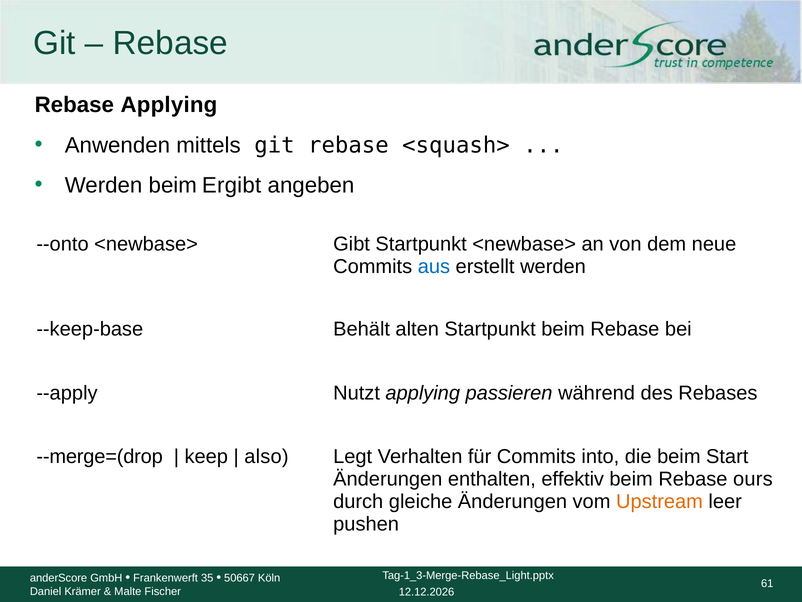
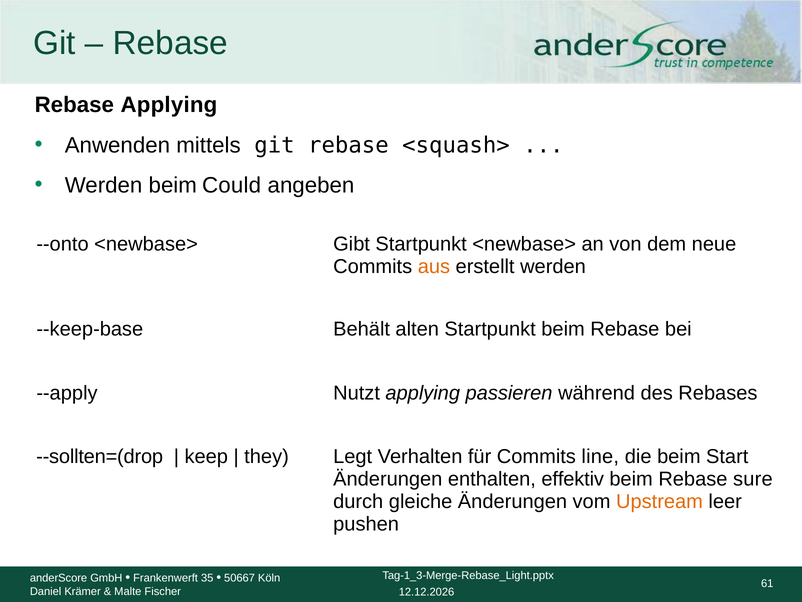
Ergibt: Ergibt -> Could (232, 185)
aus colour: blue -> orange (434, 266)
--merge=(drop: --merge=(drop -> --sollten=(drop (100, 456)
also: also -> they (267, 456)
into: into -> line (600, 456)
ours: ours -> sure (753, 479)
